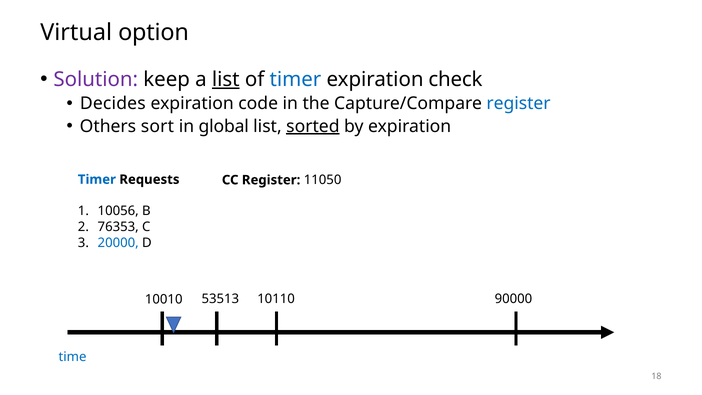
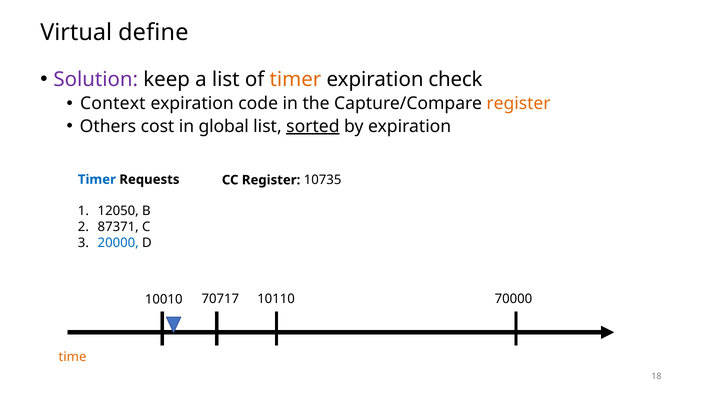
option: option -> define (153, 33)
list underline: present -> none (226, 79)
timer colour: blue -> orange (295, 79)
Decides: Decides -> Context (113, 104)
register colour: blue -> orange (519, 104)
sort: sort -> cost (158, 126)
11050: 11050 -> 10735 (323, 180)
10056: 10056 -> 12050 (118, 211)
76353: 76353 -> 87371 (118, 227)
53513: 53513 -> 70717 (220, 299)
90000: 90000 -> 70000 (513, 299)
time colour: blue -> orange (73, 357)
